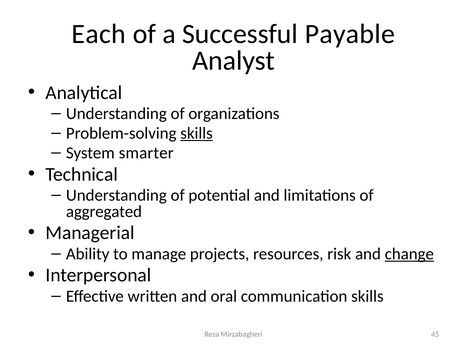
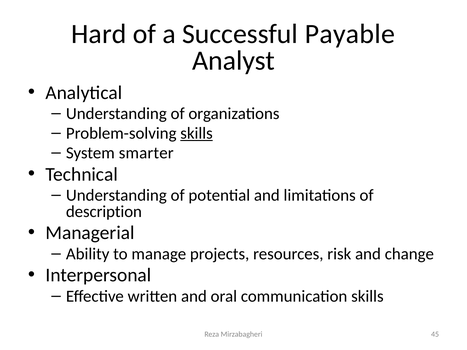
Each: Each -> Hard (99, 34)
aggregated: aggregated -> description (104, 212)
change underline: present -> none (409, 254)
